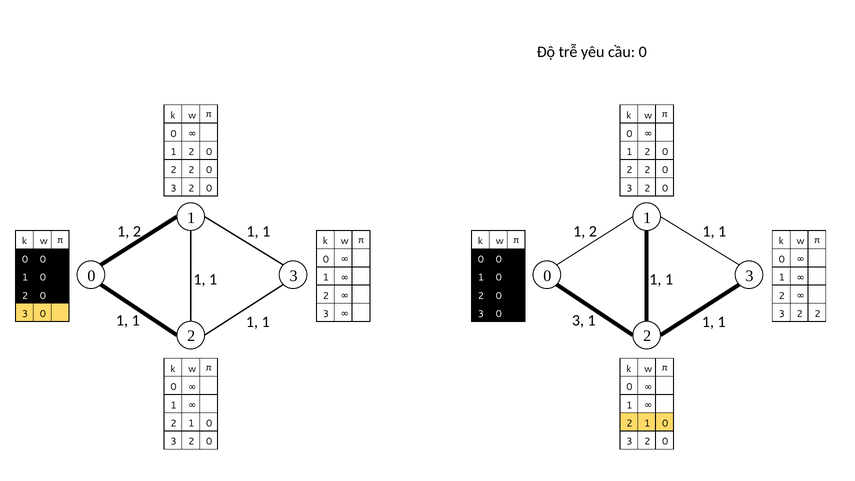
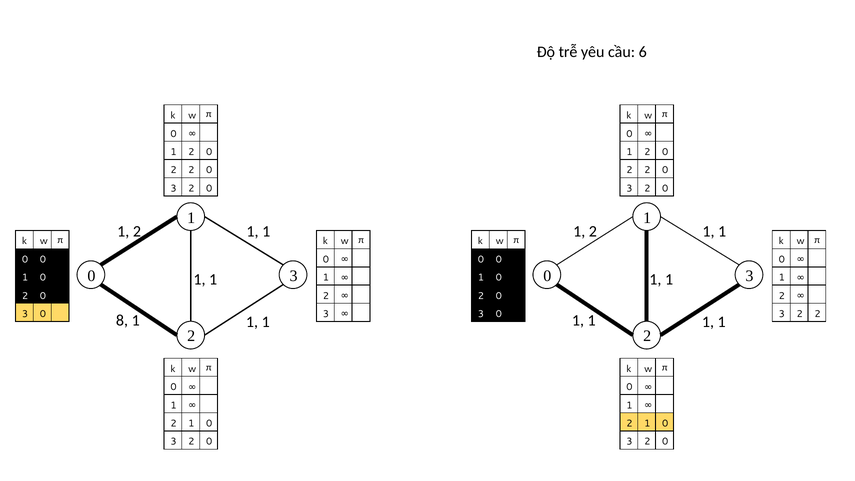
cầu 0: 0 -> 6 (643, 52)
1: 1 -> 8 (122, 321)
3: 3 -> 1 (578, 321)
